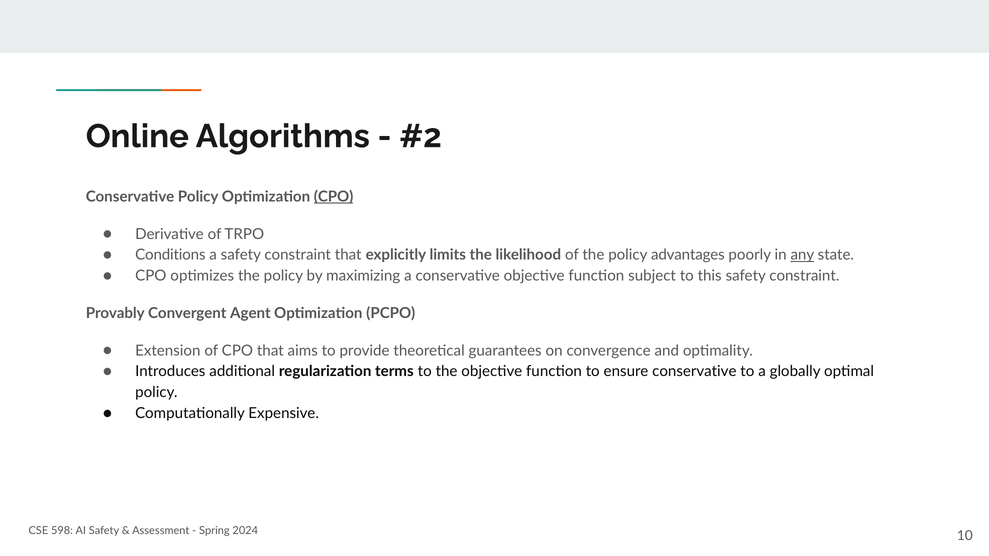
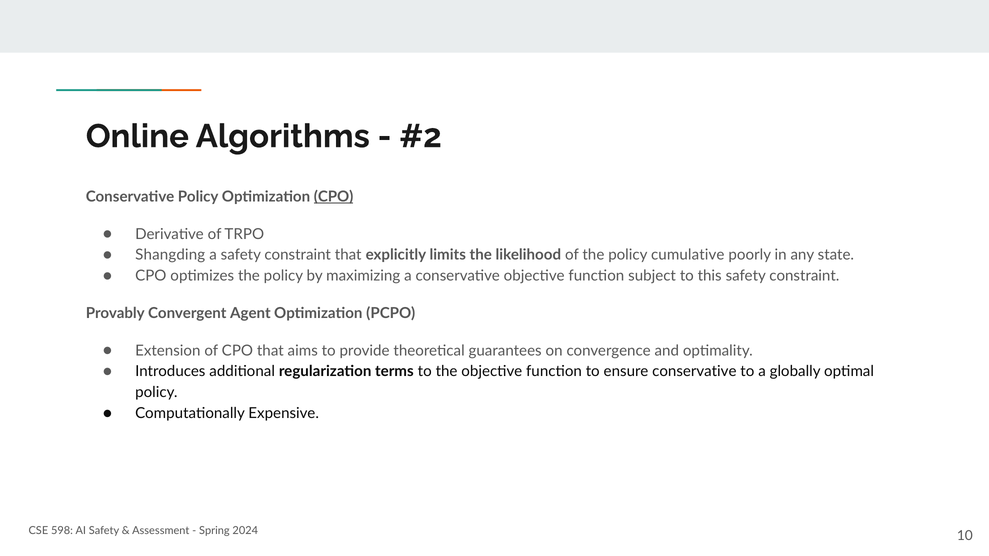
Conditions: Conditions -> Shangding (170, 255)
advantages: advantages -> cumulative (688, 255)
any underline: present -> none (802, 255)
